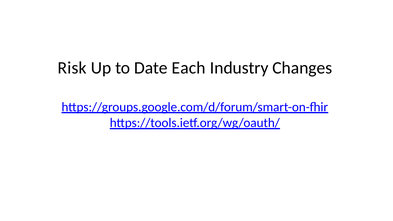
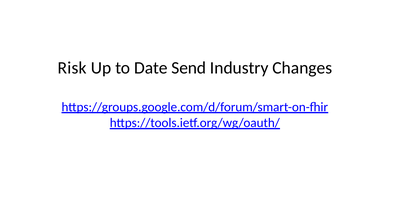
Each: Each -> Send (189, 68)
